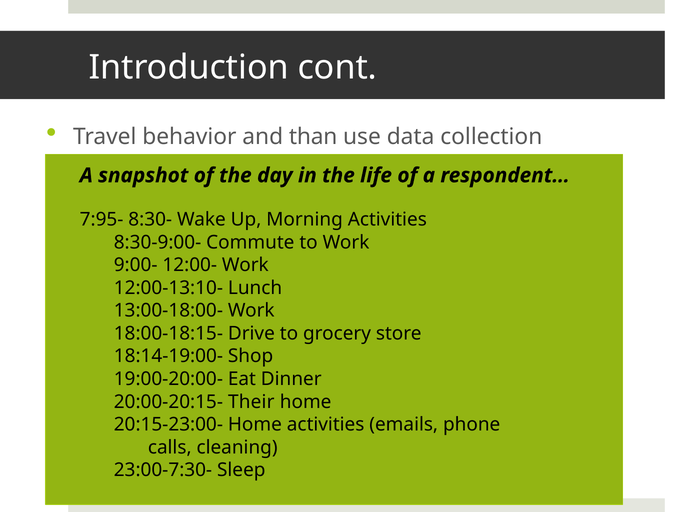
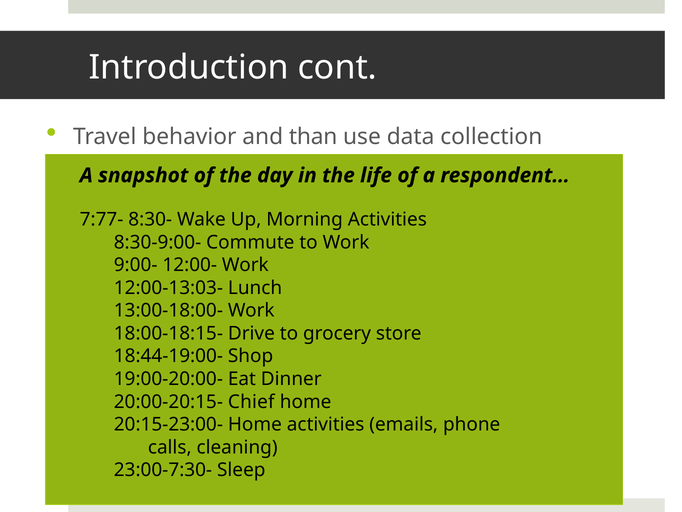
7:95-: 7:95- -> 7:77- (102, 219)
12:00-13:10-: 12:00-13:10- -> 12:00-13:03- (168, 288)
18:14-19:00-: 18:14-19:00- -> 18:44-19:00- (168, 356)
Their: Their -> Chief (251, 401)
